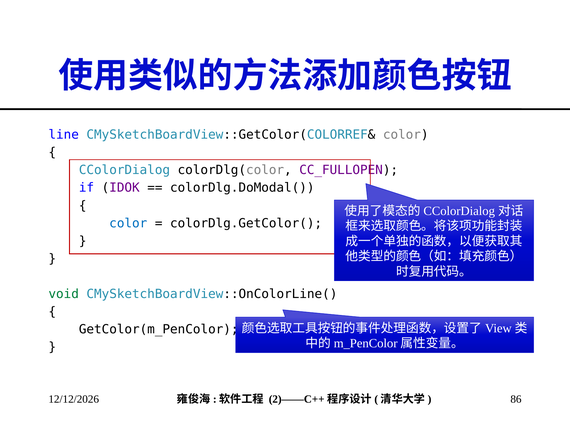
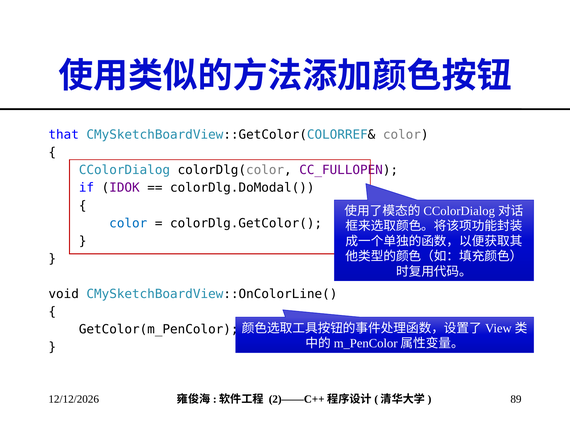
line: line -> that (64, 135)
void colour: green -> black (64, 294)
86: 86 -> 89 (516, 400)
